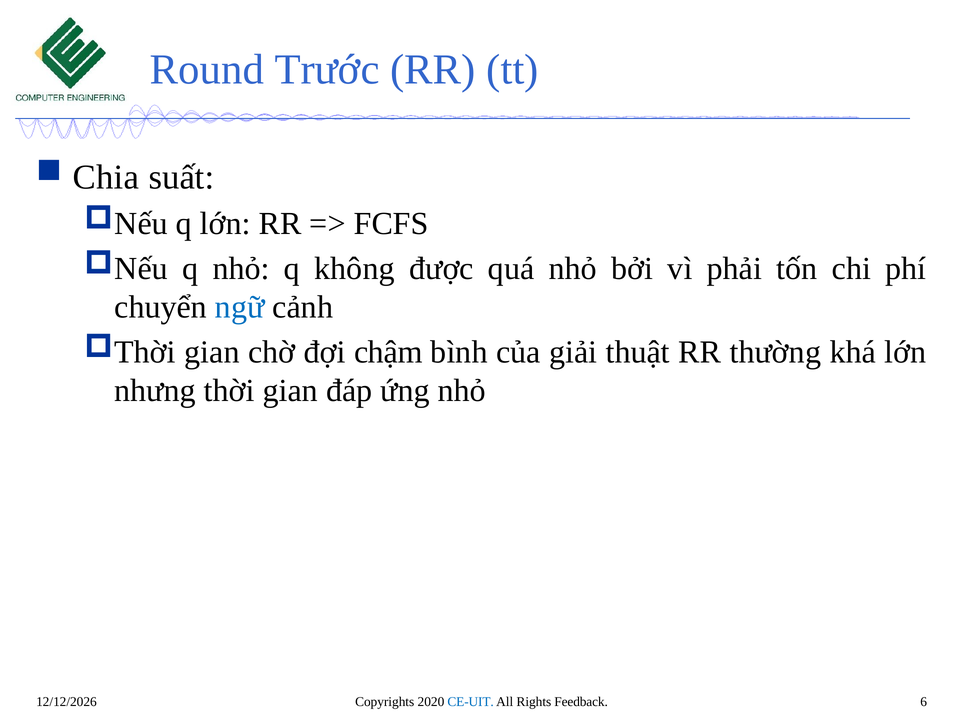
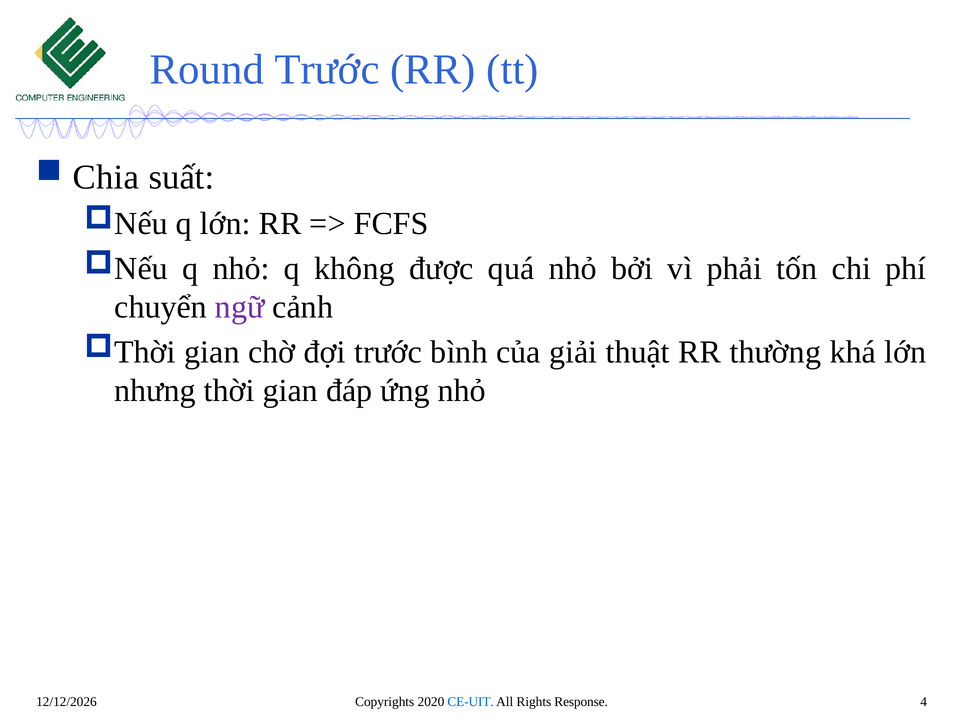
ngữ colour: blue -> purple (240, 307)
đợi chậm: chậm -> trước (388, 352)
Feedback: Feedback -> Response (581, 701)
6: 6 -> 4 (924, 701)
